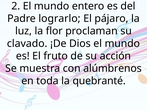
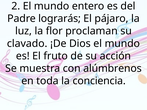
lograrlo: lograrlo -> lograrás (60, 19)
quebranté: quebranté -> conciencia (99, 81)
